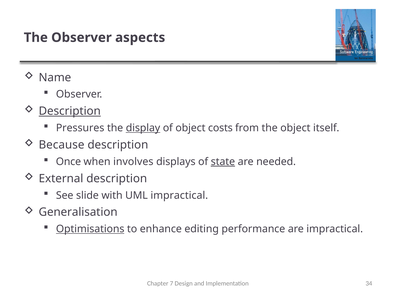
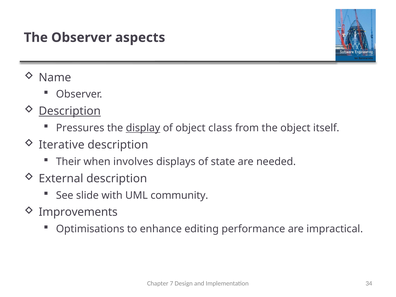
costs: costs -> class (220, 128)
Because: Because -> Iterative (62, 145)
Once: Once -> Their (68, 162)
state underline: present -> none (223, 162)
UML impractical: impractical -> community (179, 195)
Generalisation: Generalisation -> Improvements (78, 212)
Optimisations underline: present -> none (90, 229)
